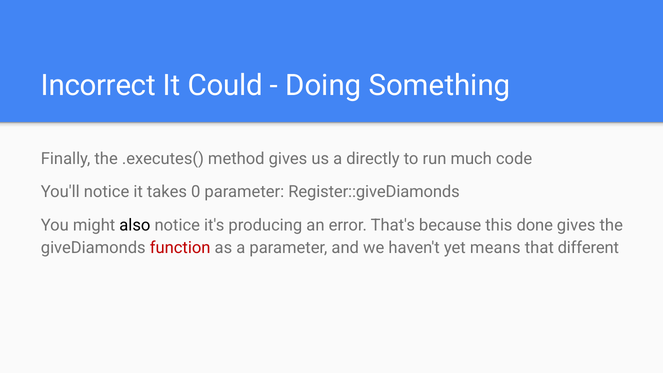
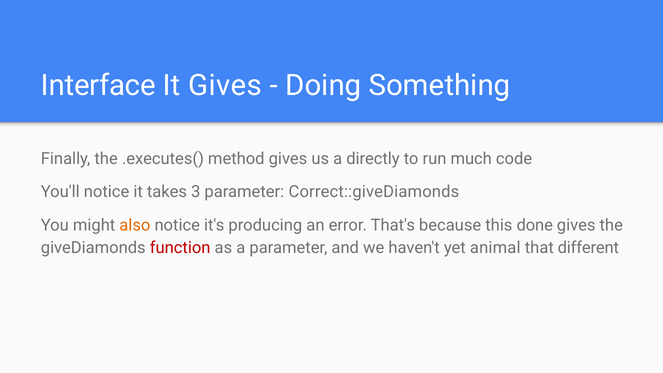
Incorrect: Incorrect -> Interface (98, 86)
It Could: Could -> Gives (225, 86)
0: 0 -> 3 (196, 192)
Register::giveDiamonds: Register::giveDiamonds -> Correct::giveDiamonds (374, 192)
also colour: black -> orange (135, 225)
means: means -> animal (495, 248)
